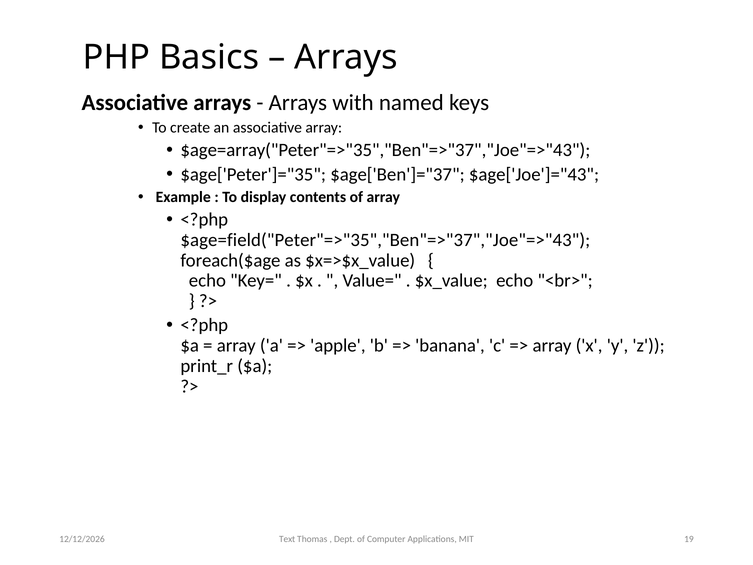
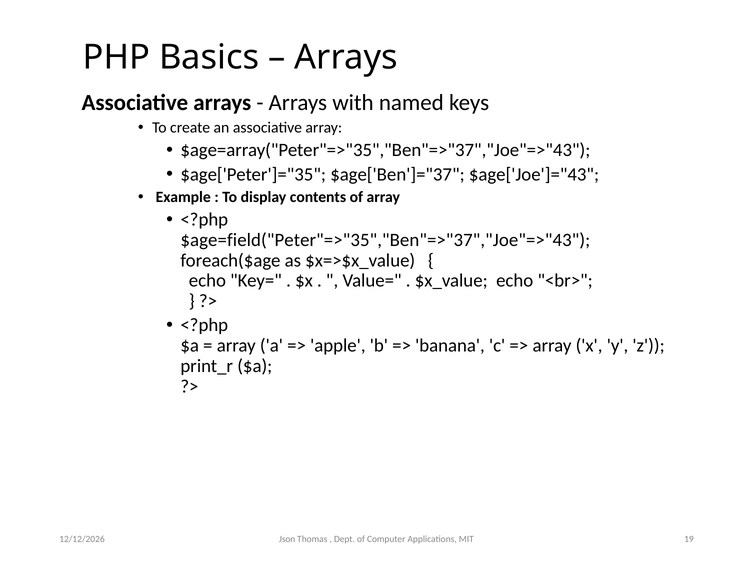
Text: Text -> Json (287, 539)
